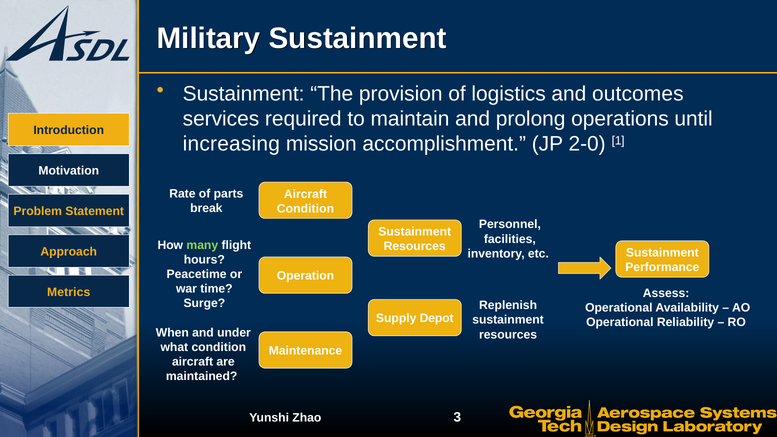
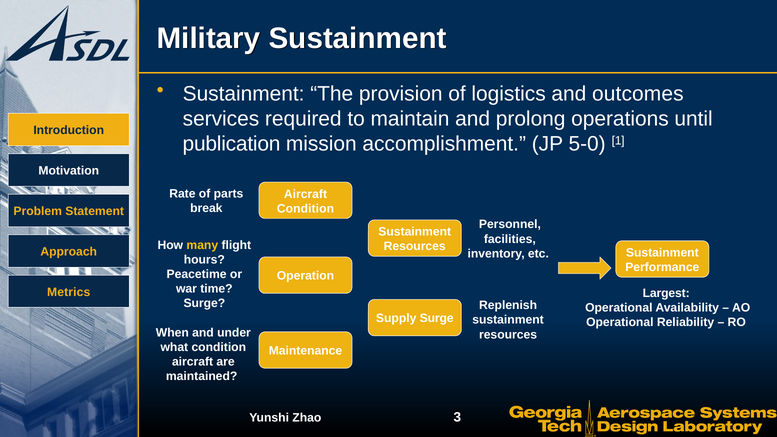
increasing: increasing -> publication (232, 144)
2-0: 2-0 -> 5-0 (587, 144)
many colour: light green -> yellow (202, 245)
Assess: Assess -> Largest (666, 293)
Supply Depot: Depot -> Surge (437, 319)
